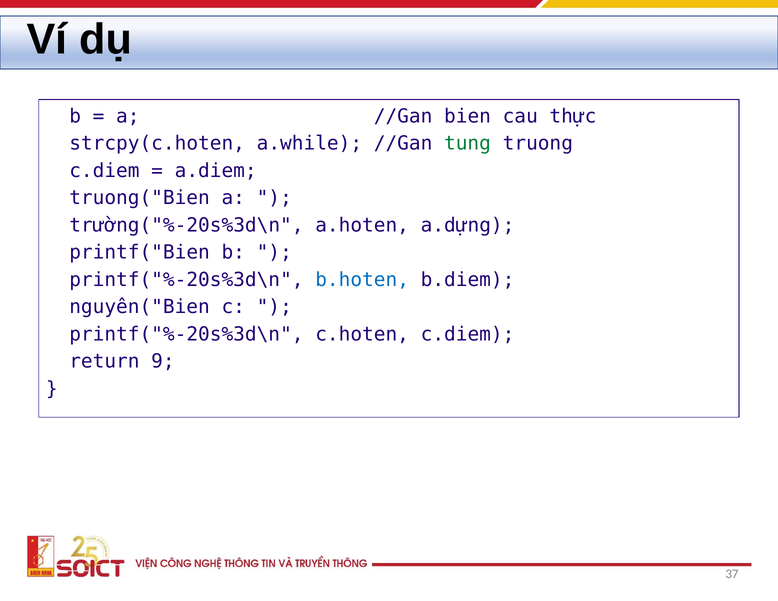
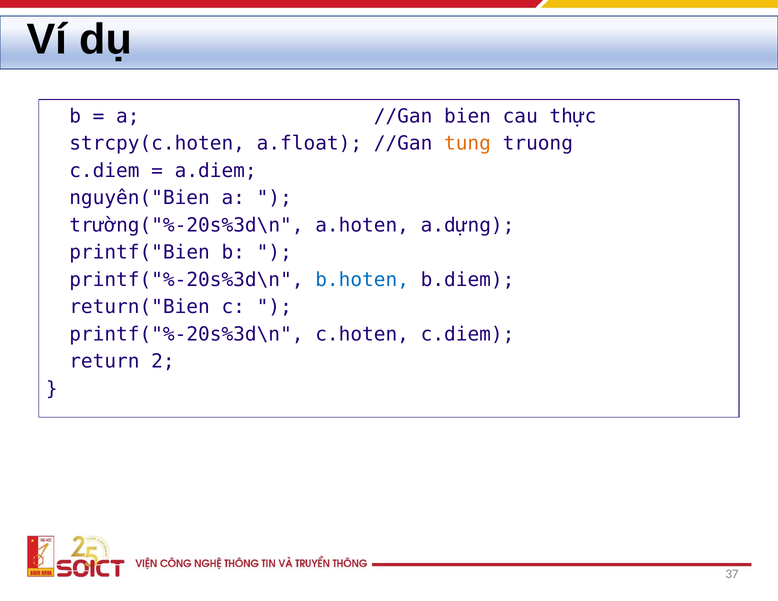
a.while: a.while -> a.float (309, 143)
tung colour: green -> orange (468, 143)
truong("Bien: truong("Bien -> nguyên("Bien (140, 198)
nguyên("Bien: nguyên("Bien -> return("Bien (140, 307)
9: 9 -> 2 (163, 362)
